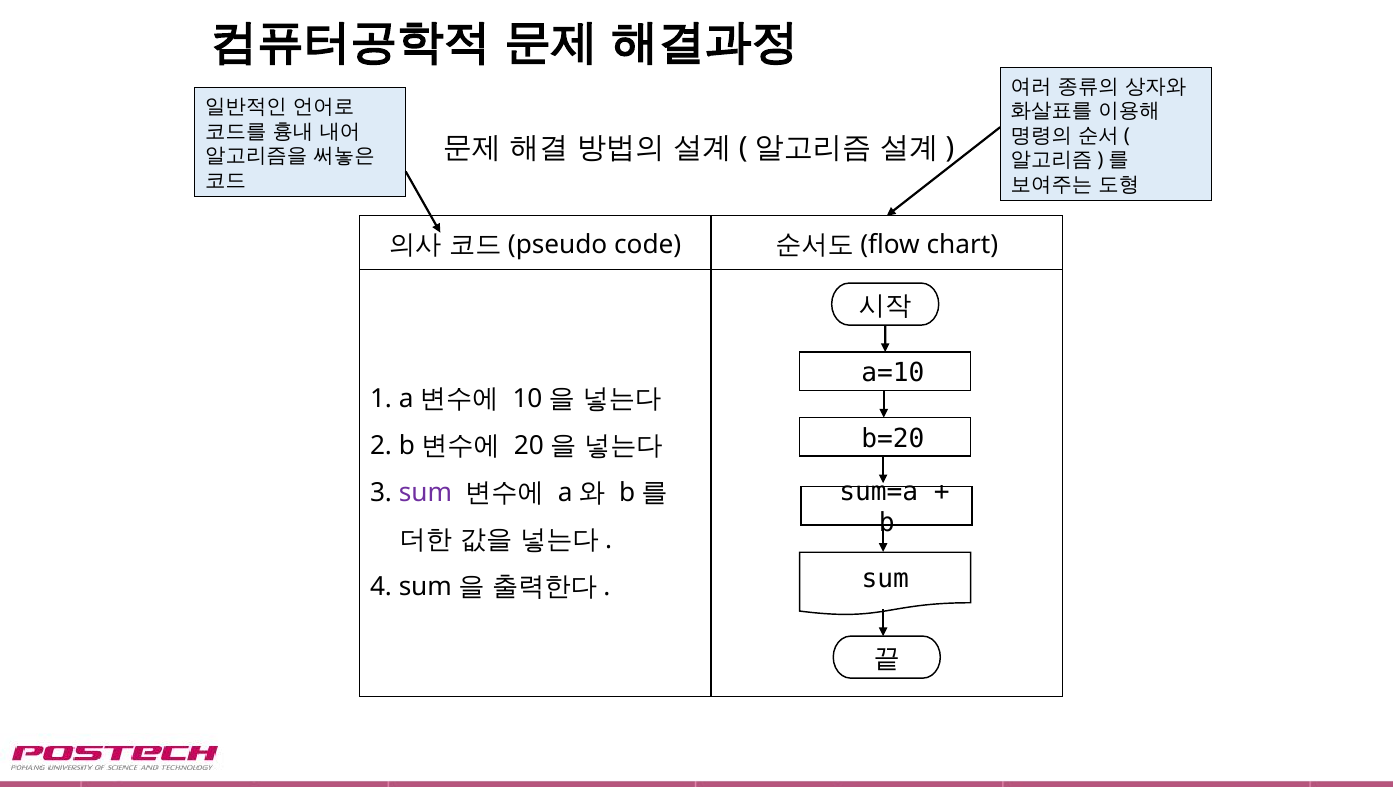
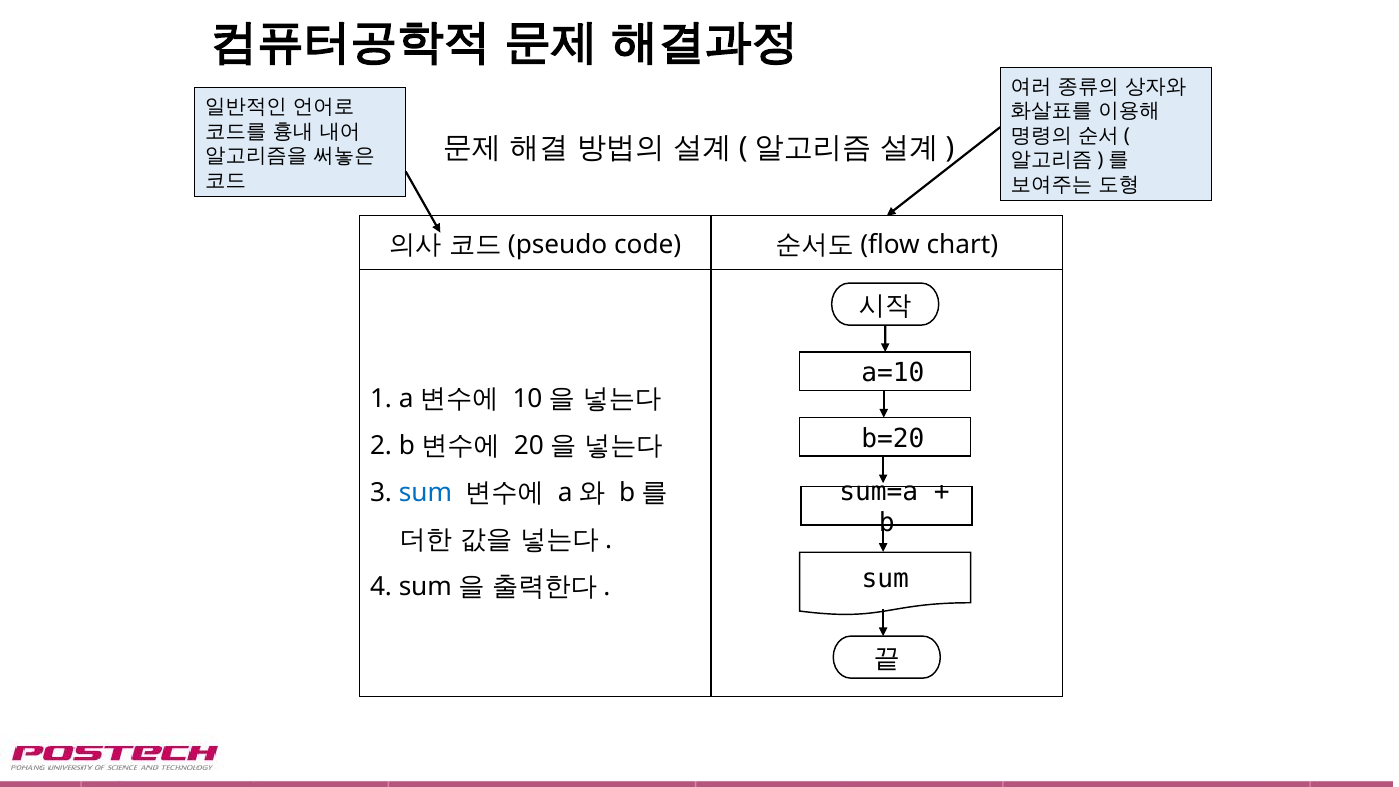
sum colour: purple -> blue (425, 493)
